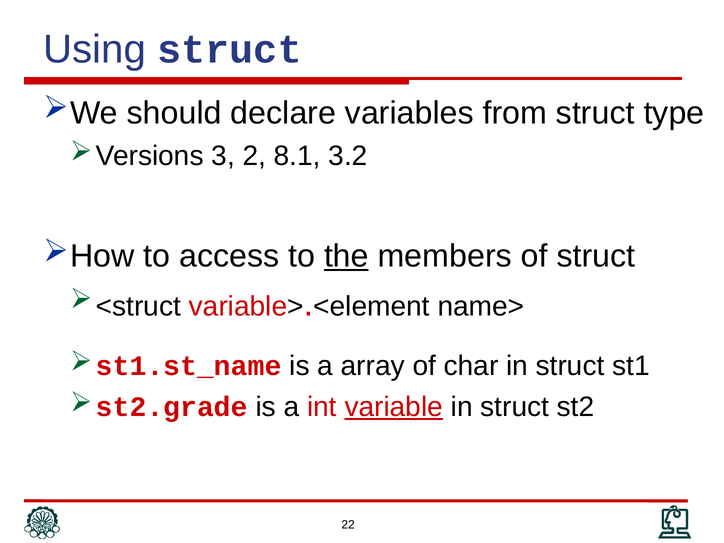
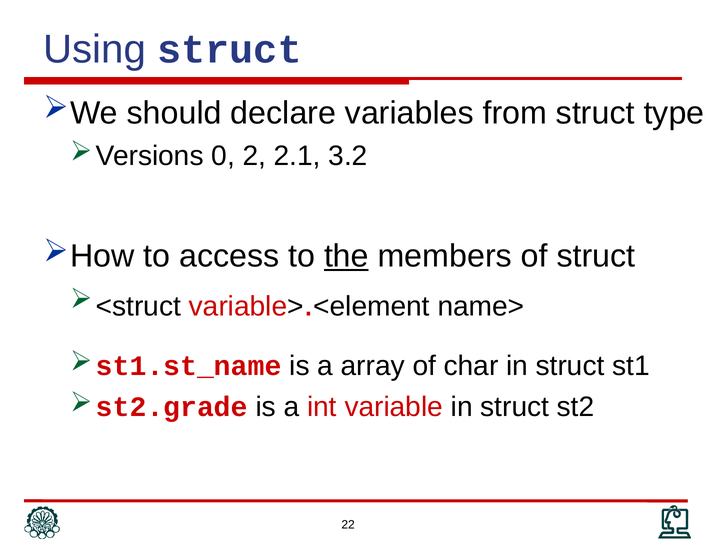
3: 3 -> 0 (223, 156)
8.1: 8.1 -> 2.1 (297, 156)
variable underline: present -> none (394, 407)
